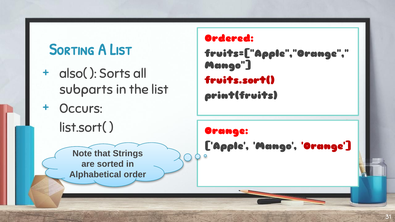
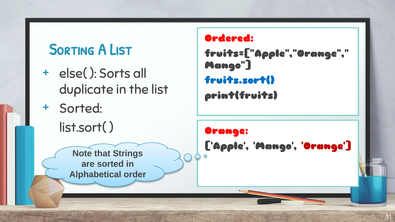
also(: also( -> else( (73, 74)
fruits.sort( colour: red -> blue (240, 81)
subparts: subparts -> duplicate (86, 90)
Occurs: Occurs -> Sorted (81, 109)
